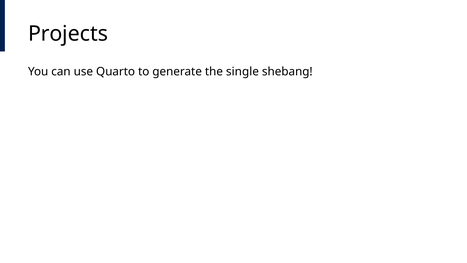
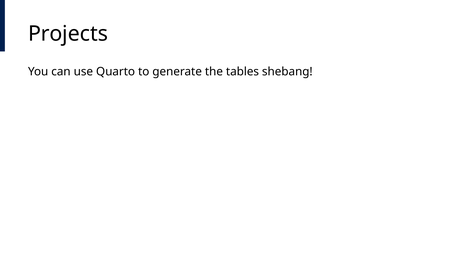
single: single -> tables (242, 71)
